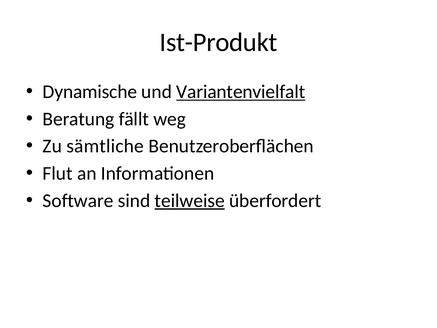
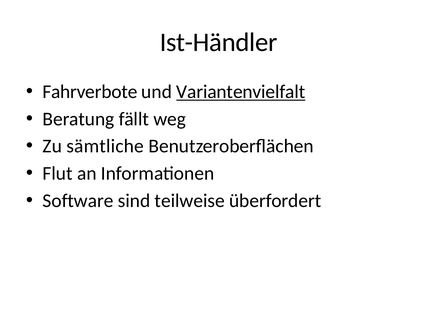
Ist-Produkt: Ist-Produkt -> Ist-Händler (219, 42)
Dynamische: Dynamische -> Fahrverbote (90, 92)
teilweise underline: present -> none (190, 200)
